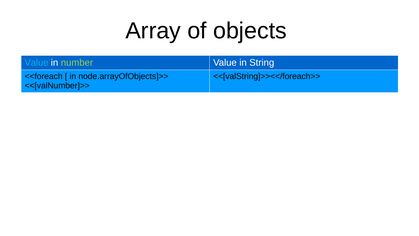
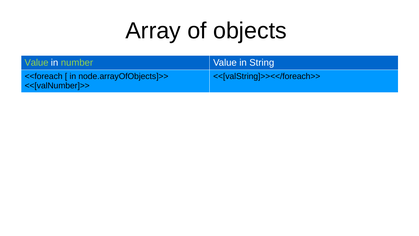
Value colour: light blue -> light green (37, 63)
